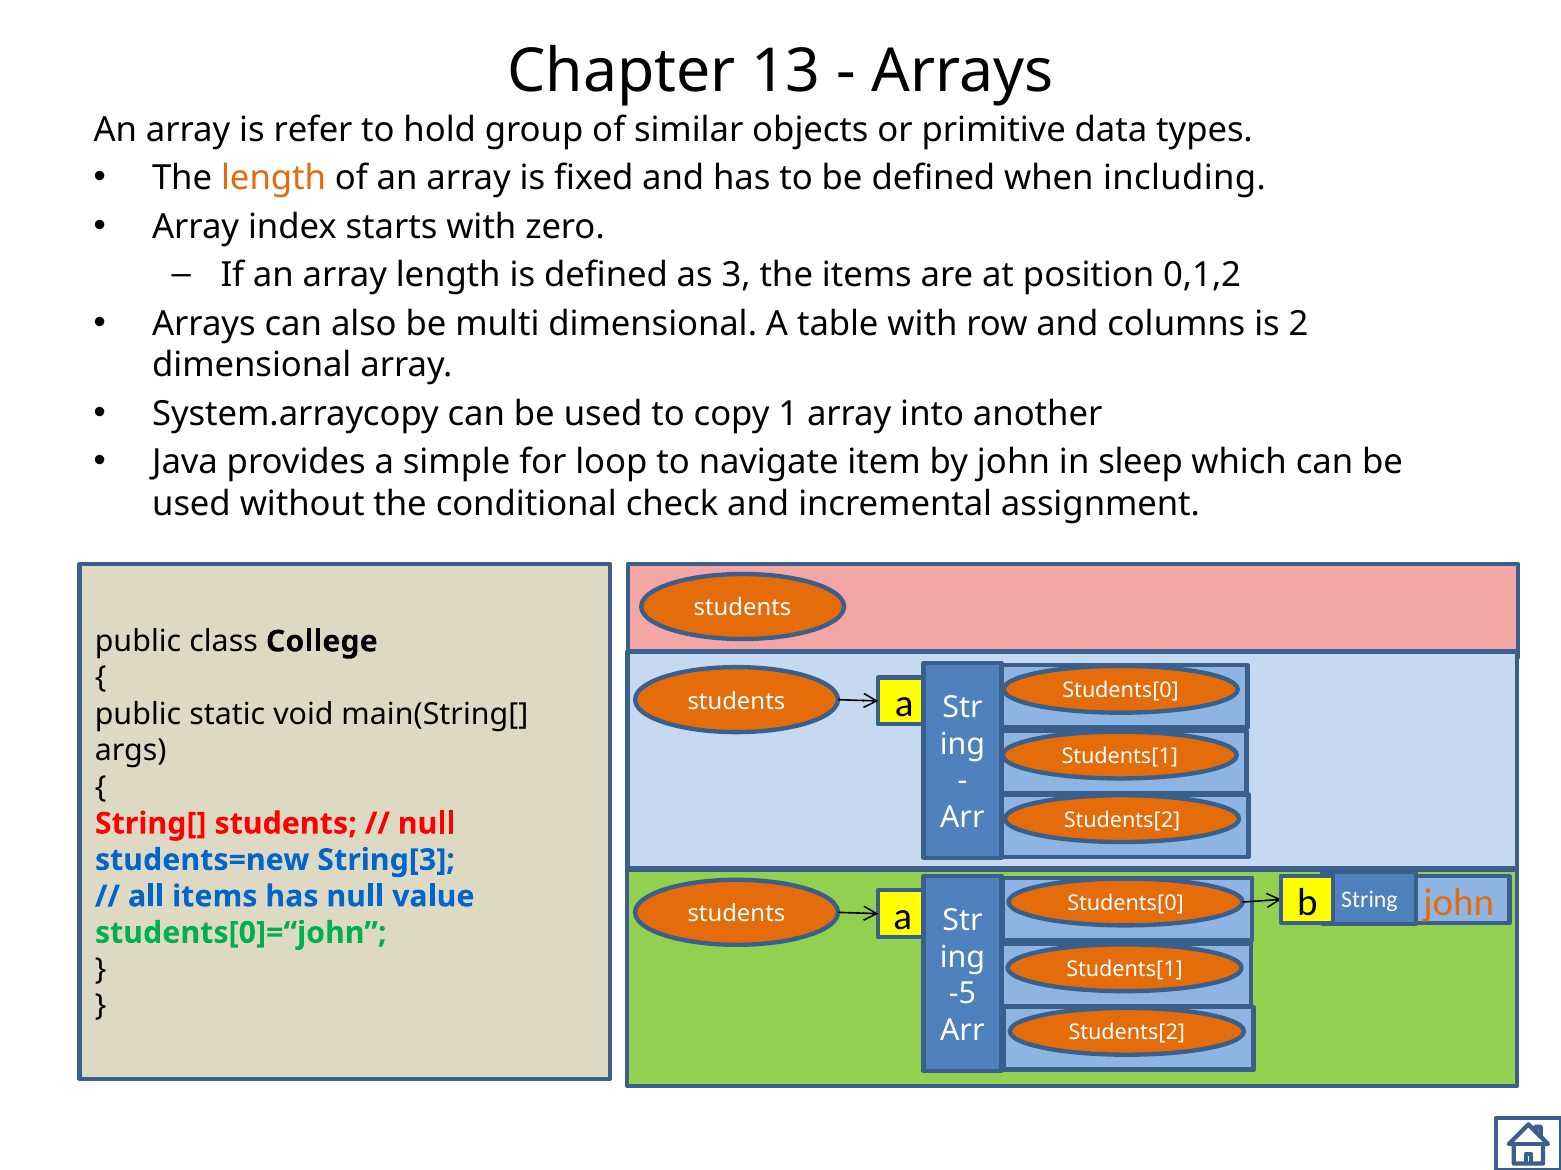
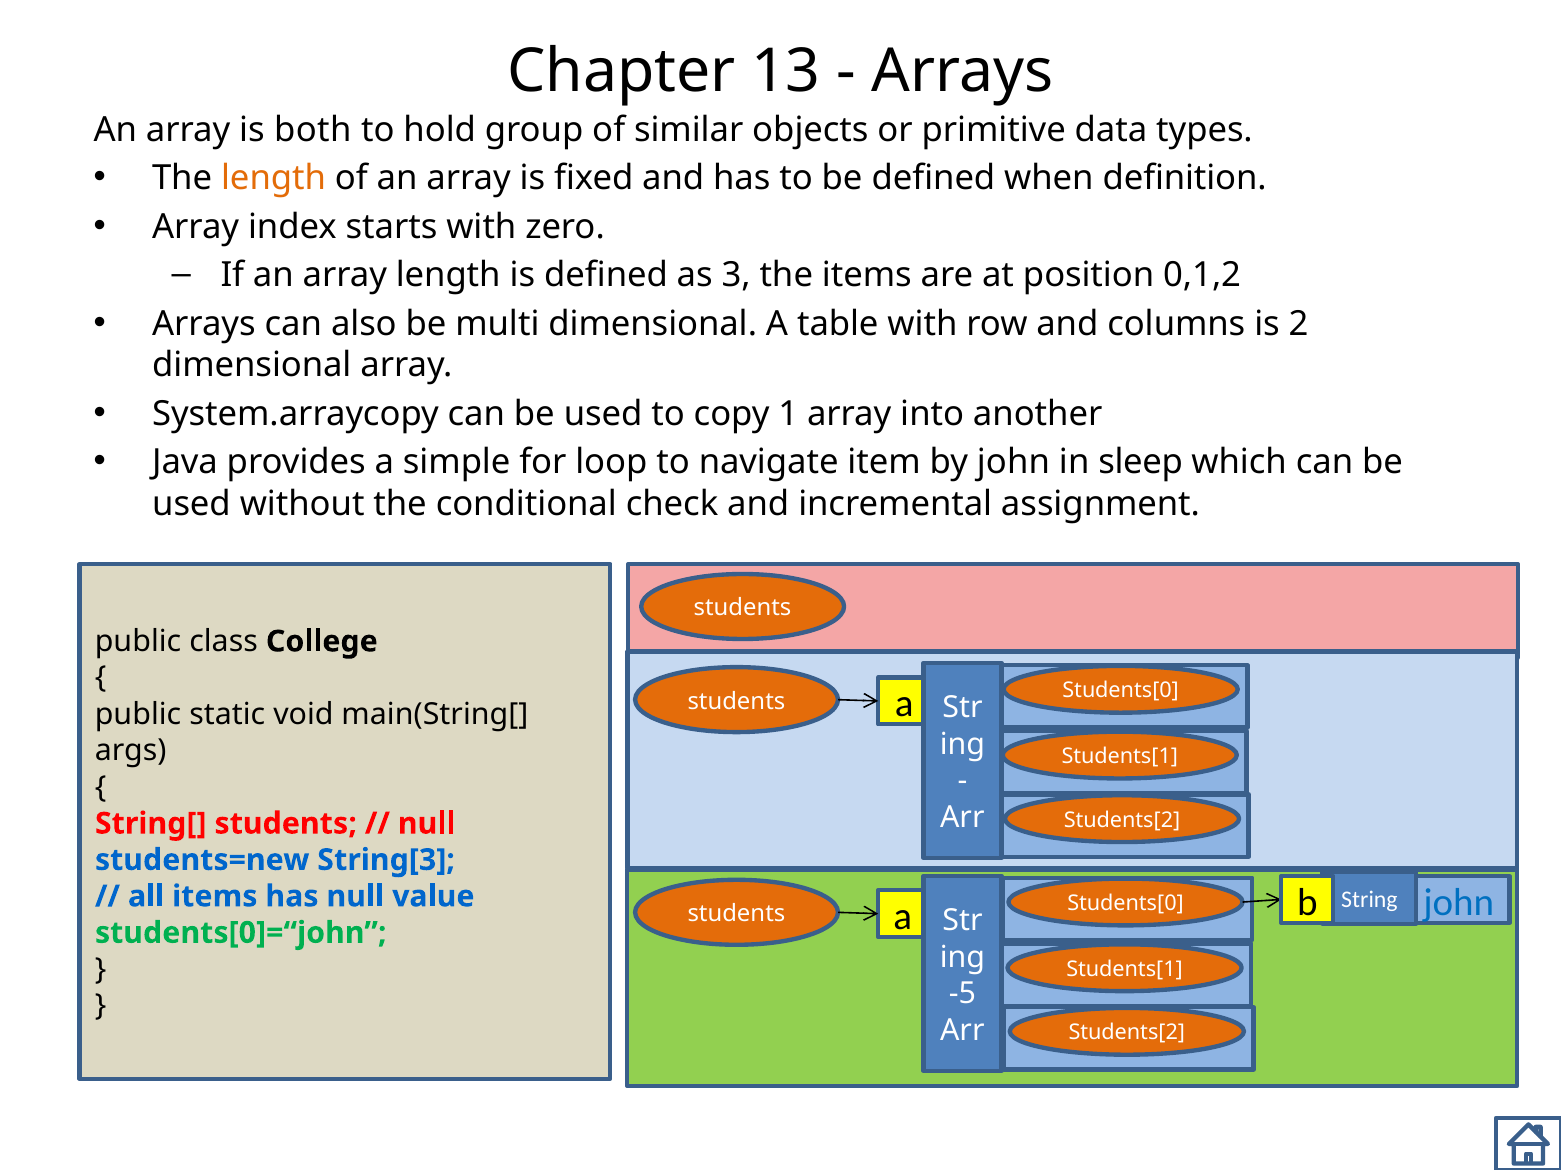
refer: refer -> both (313, 130)
including: including -> definition (1185, 178)
john colour: orange -> blue (1459, 903)
